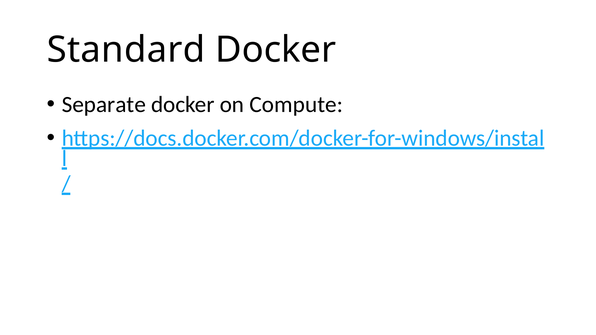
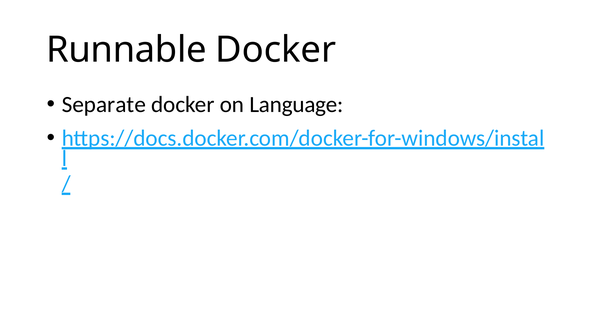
Standard: Standard -> Runnable (126, 50)
Compute: Compute -> Language (296, 105)
